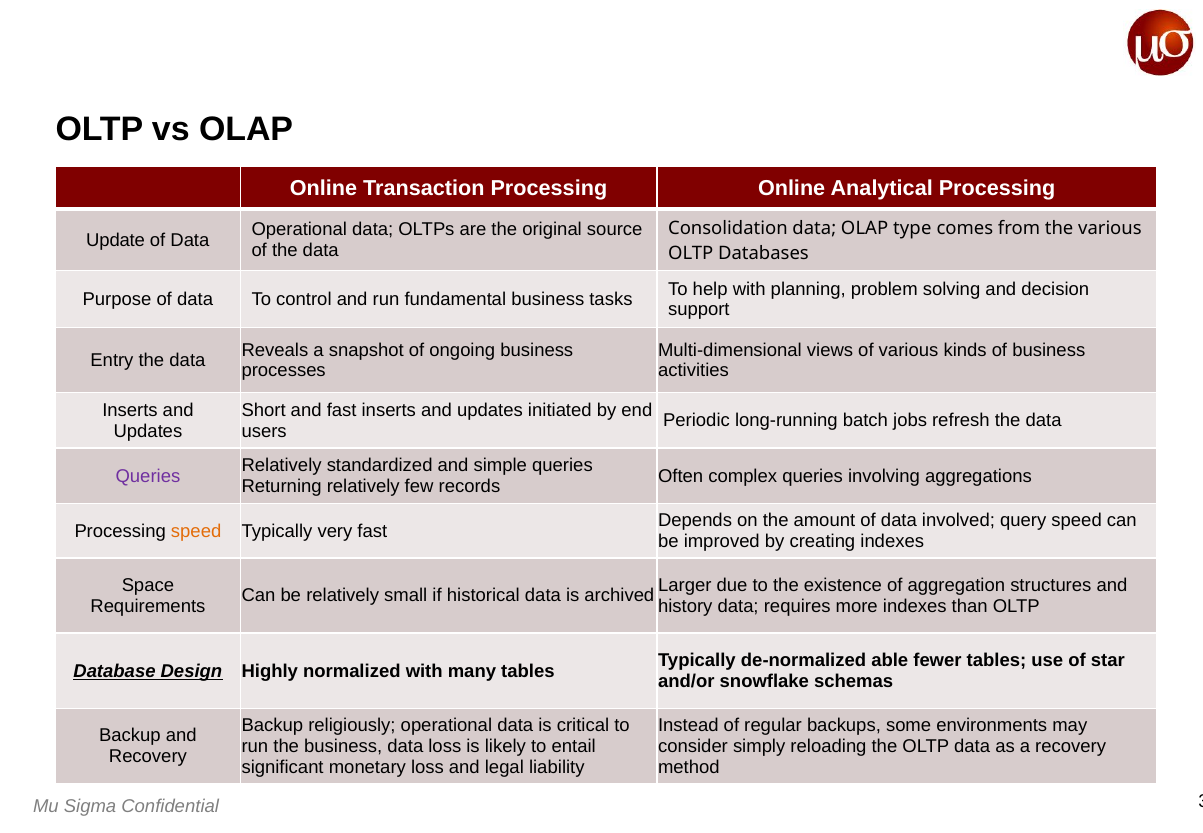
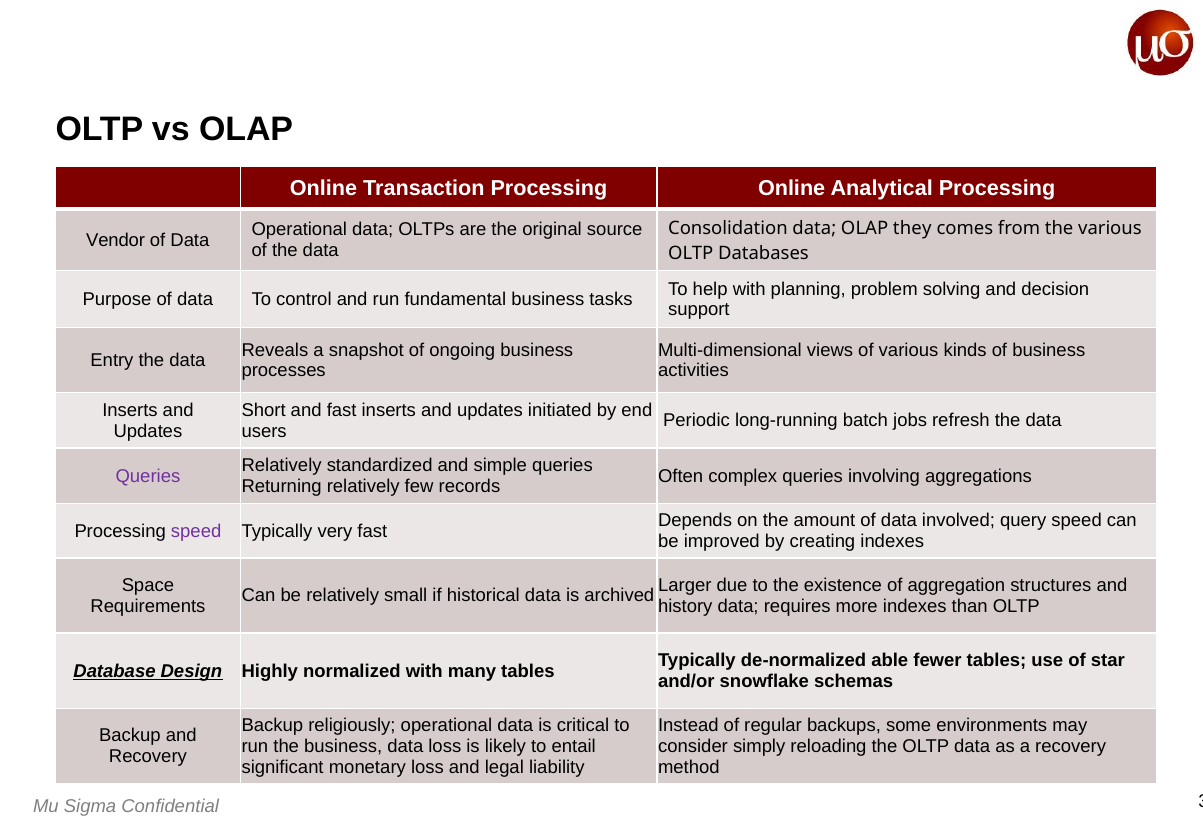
type: type -> they (912, 228)
Update: Update -> Vendor (116, 240)
speed colour: orange -> purple (196, 531)
